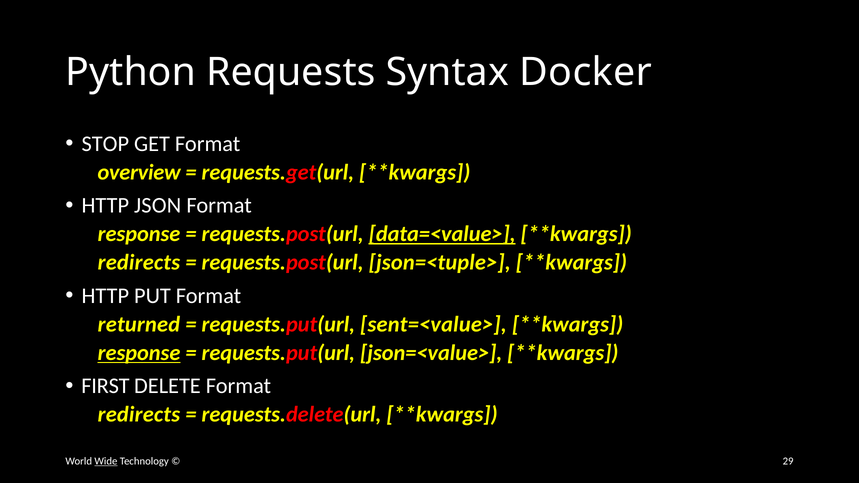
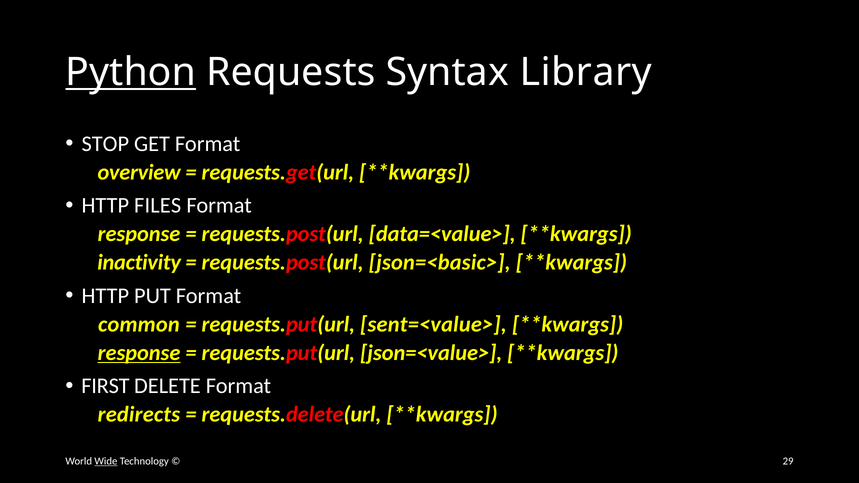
Python underline: none -> present (131, 72)
Docker: Docker -> Library (586, 72)
JSON: JSON -> FILES (158, 205)
data=<value> underline: present -> none (442, 234)
redirects: redirects -> inactivity (139, 263)
json=<tuple>: json=<tuple> -> json=<basic> (440, 263)
returned: returned -> common (139, 324)
